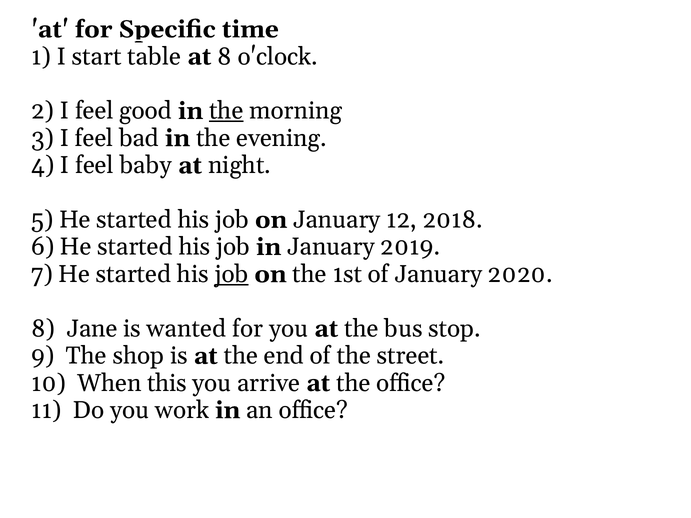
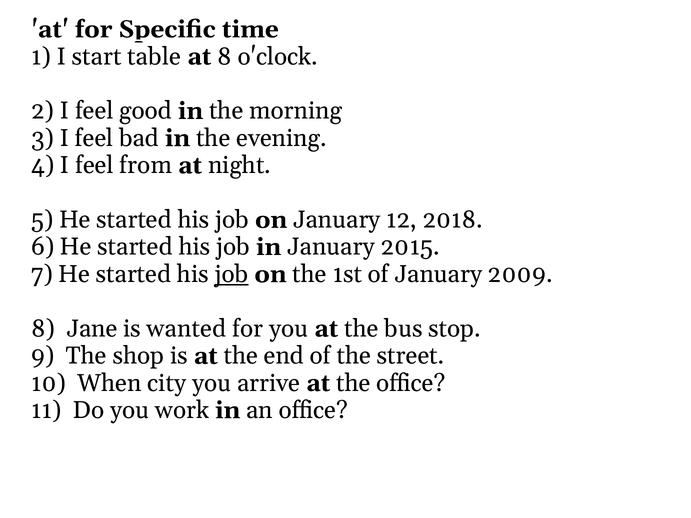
the underline: present -> none (226, 111)
baby: baby -> from (146, 165)
2019: 2019 -> 2015 (410, 247)
2020: 2020 -> 2009 (520, 274)
this: this -> city (167, 383)
